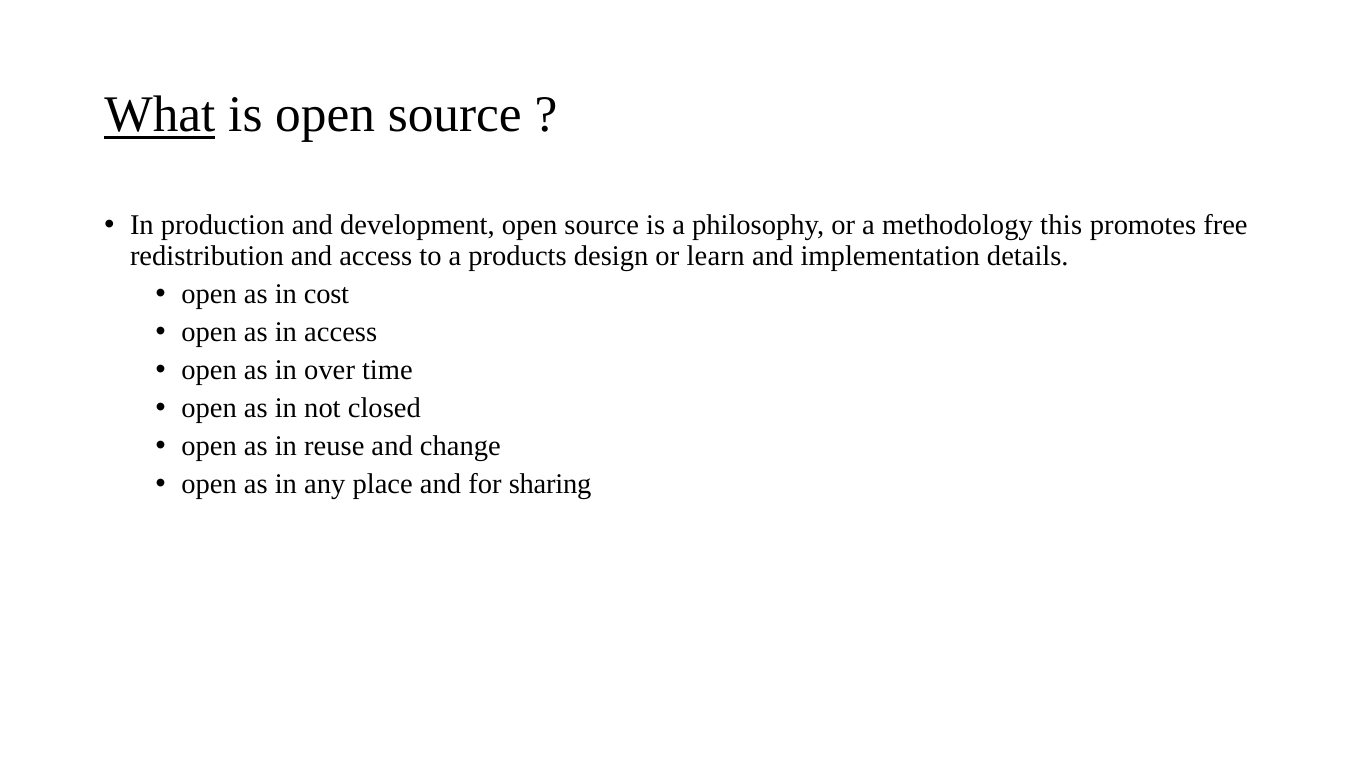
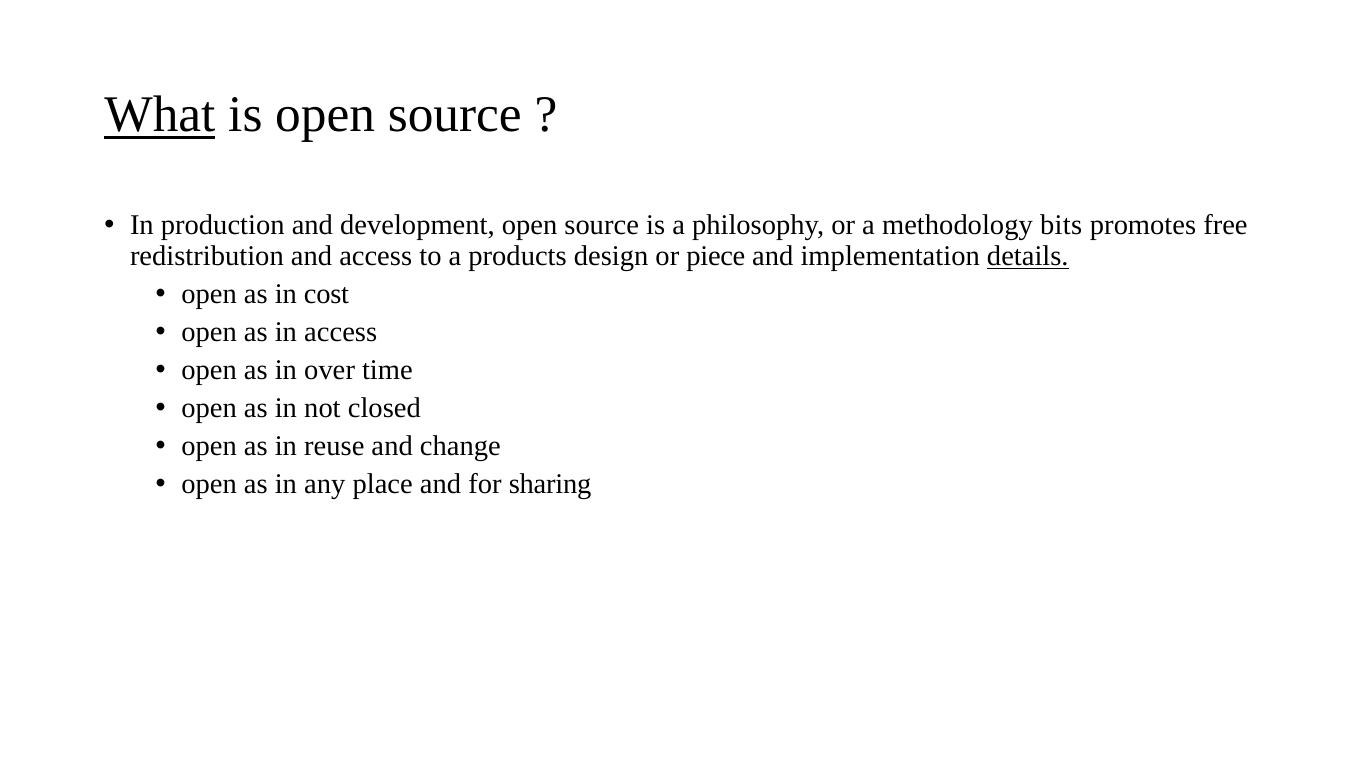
this: this -> bits (1061, 225)
learn: learn -> piece (716, 256)
details underline: none -> present (1028, 256)
